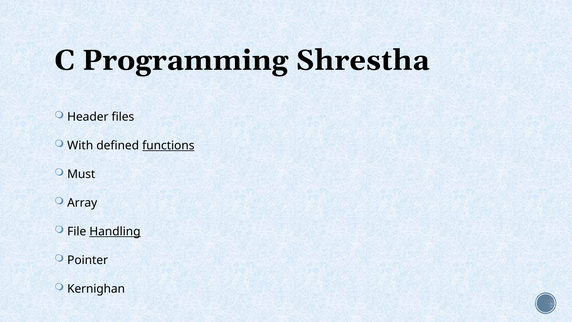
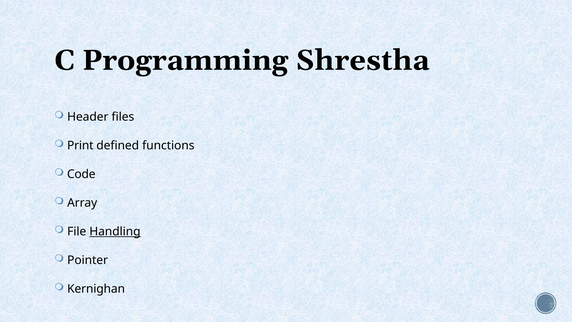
With: With -> Print (80, 145)
functions underline: present -> none (168, 145)
Must: Must -> Code (81, 174)
